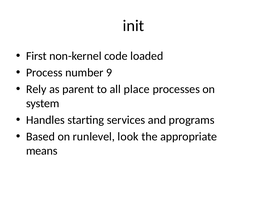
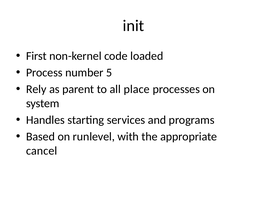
9: 9 -> 5 (109, 73)
look: look -> with (128, 137)
means: means -> cancel (42, 151)
